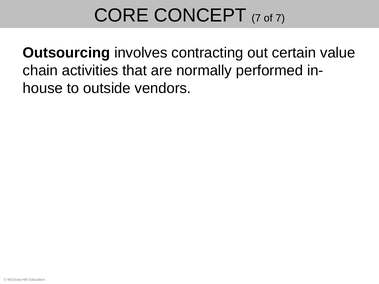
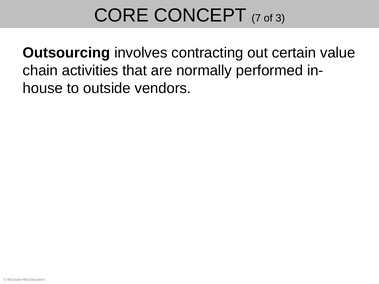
of 7: 7 -> 3 (280, 18)
